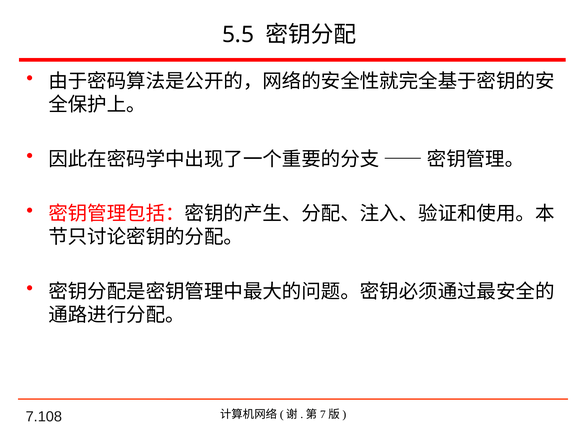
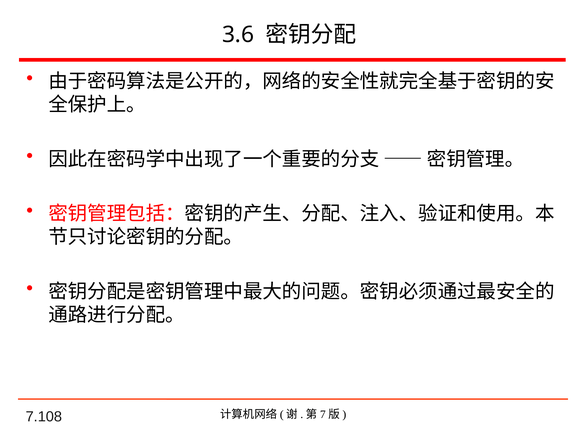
5.5: 5.5 -> 3.6 (238, 35)
